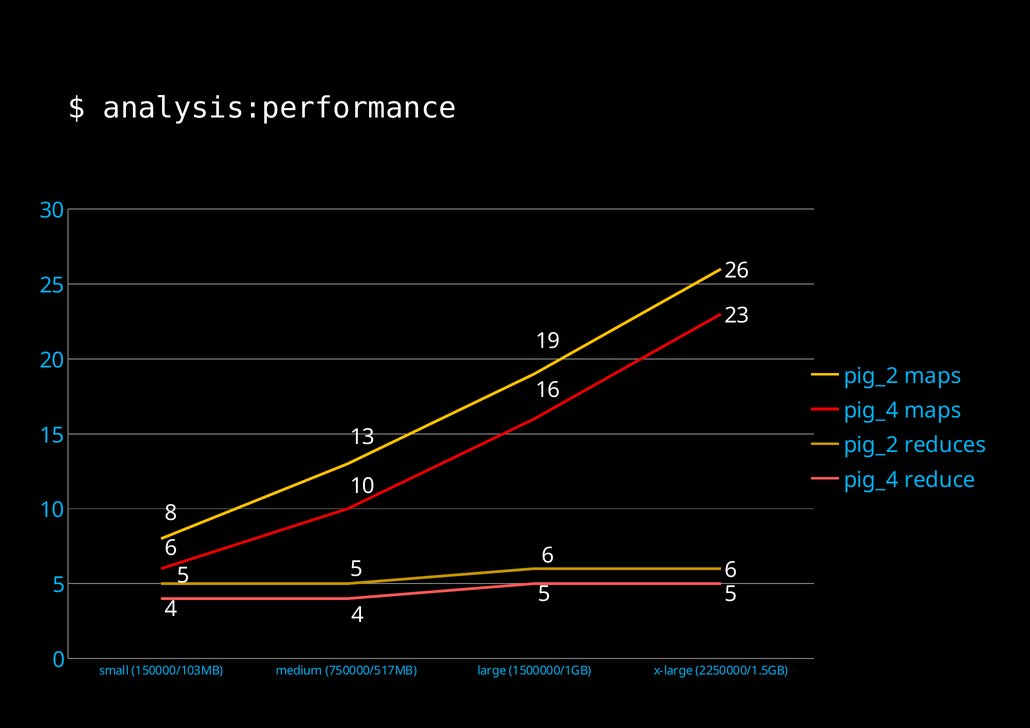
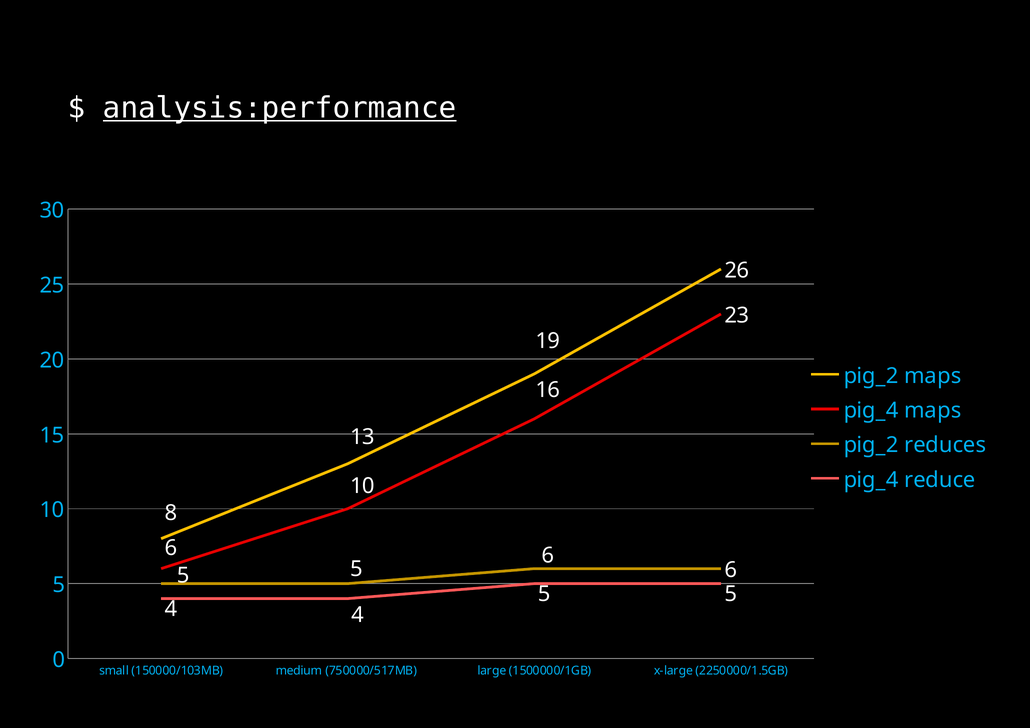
analysis:performance underline: none -> present (280, 108)
